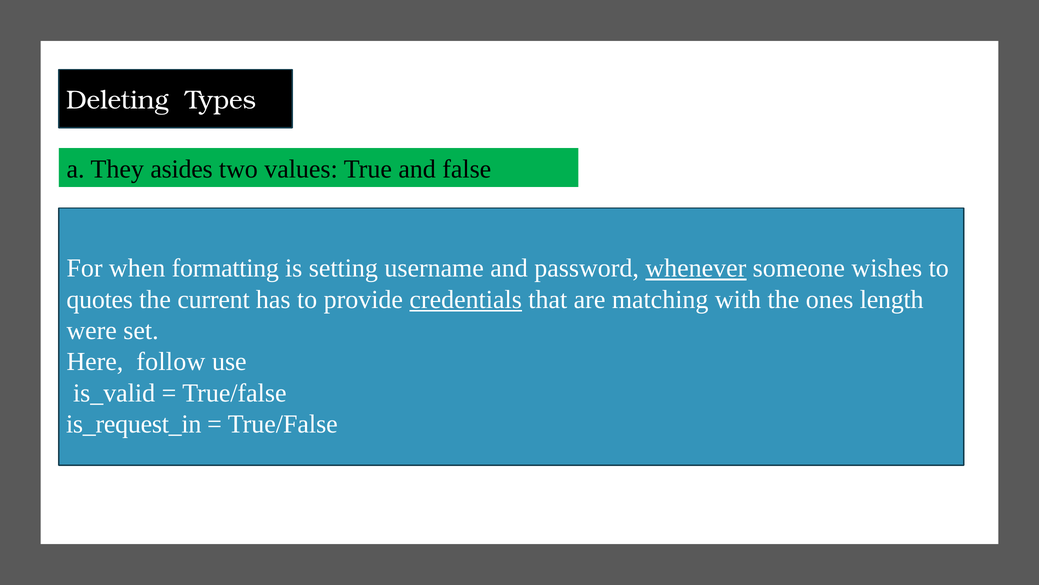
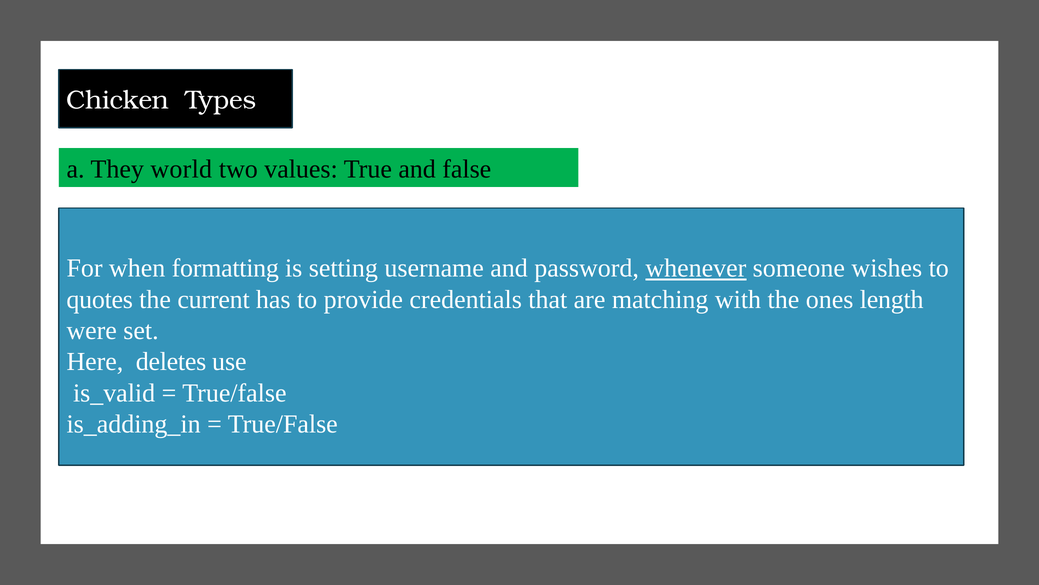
Deleting: Deleting -> Chicken (118, 100)
asides: asides -> world (181, 169)
credentials underline: present -> none (466, 299)
follow: follow -> deletes (171, 362)
is_request_in: is_request_in -> is_adding_in (134, 424)
